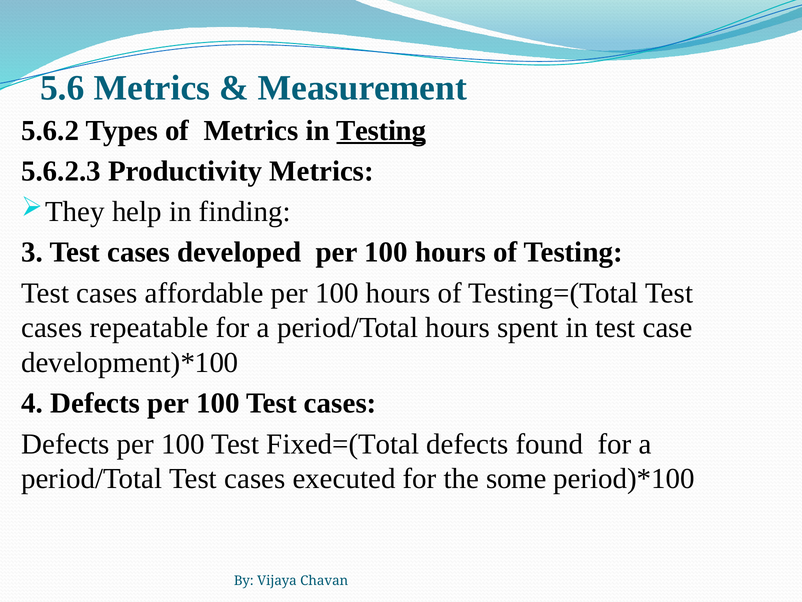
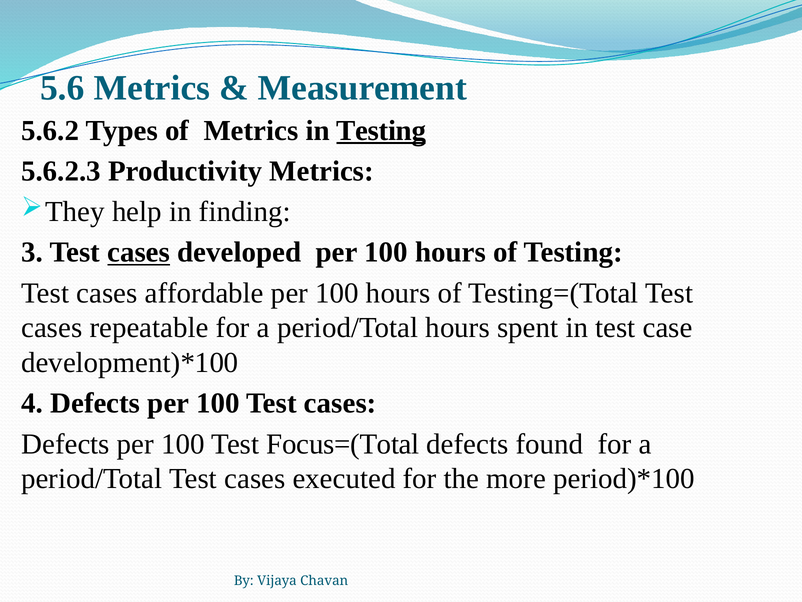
cases underline: none -> present (139, 252)
Fixed=(Total: Fixed=(Total -> Focus=(Total (343, 444)
some: some -> more (516, 478)
